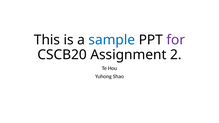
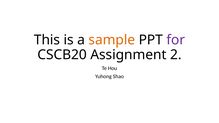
sample colour: blue -> orange (112, 40)
